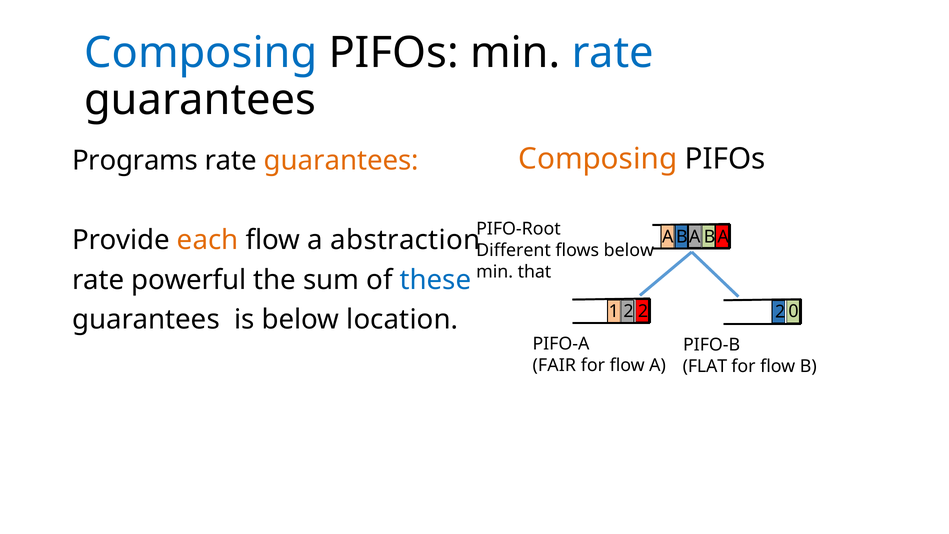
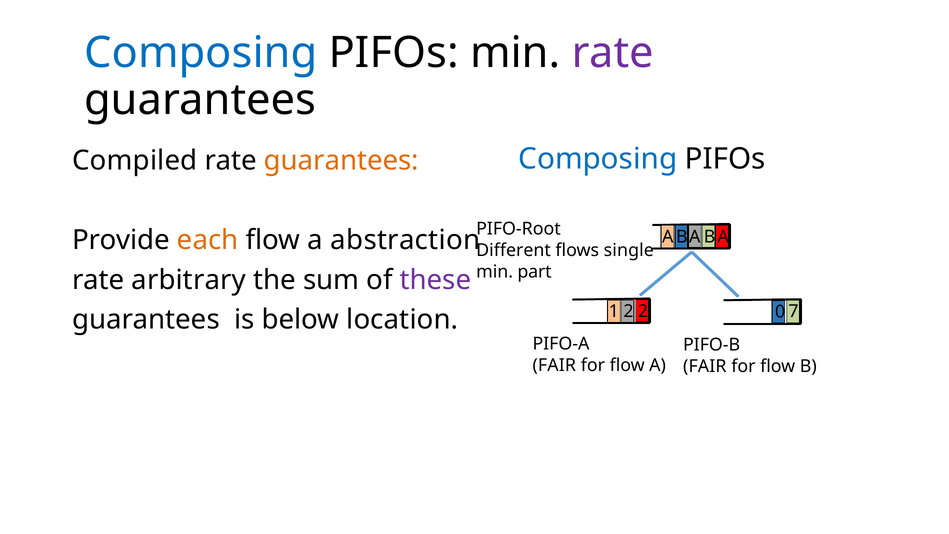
rate colour: blue -> purple (613, 53)
Composing colour: orange -> blue (598, 159)
Programs: Programs -> Compiled (135, 160)
flows below: below -> single (629, 250)
that: that -> part (535, 272)
powerful: powerful -> arbitrary (189, 280)
these colour: blue -> purple (436, 280)
1 2: 2 -> 0 (780, 312)
0: 0 -> 7 (793, 311)
FLAT: FLAT -> FAIR (705, 366)
